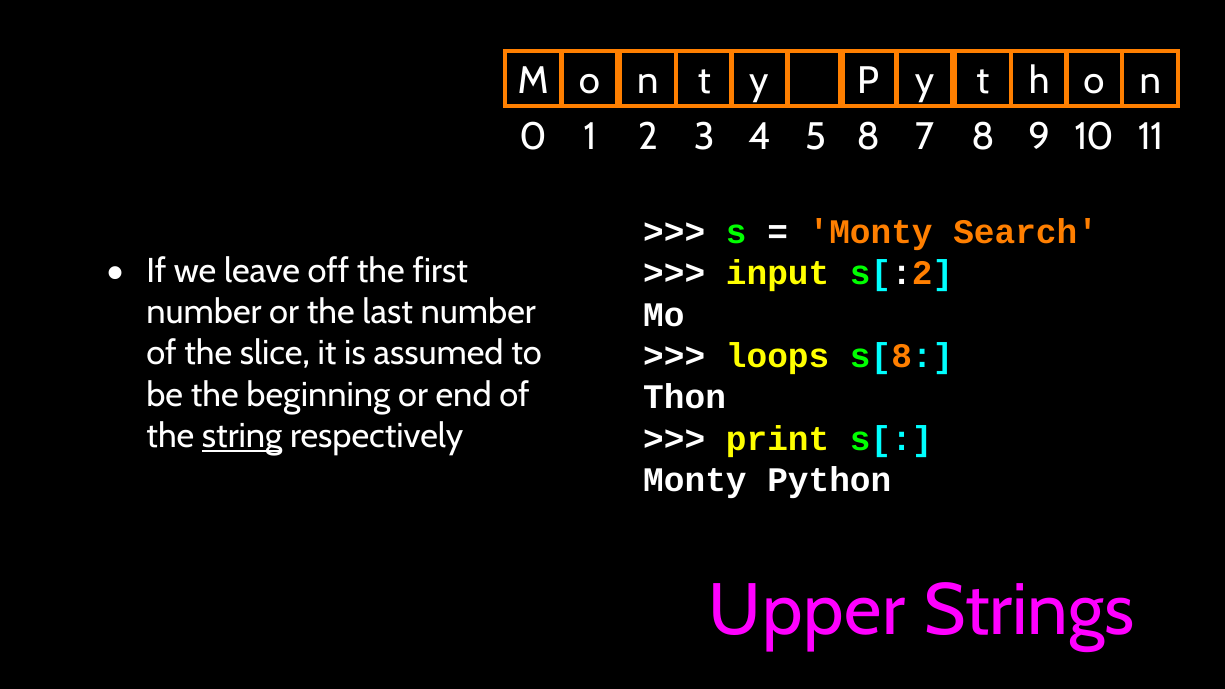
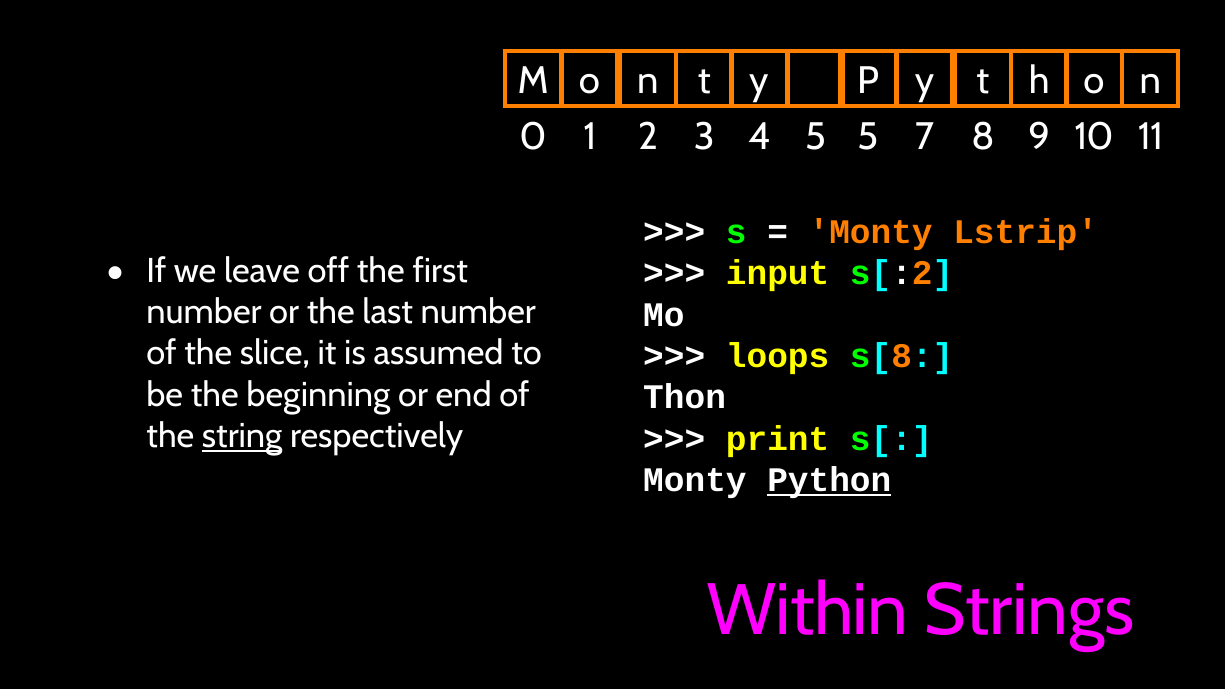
5 8: 8 -> 5 (868, 137)
Search: Search -> Lstrip (1026, 232)
Python underline: none -> present (829, 480)
Upper: Upper -> Within (808, 610)
